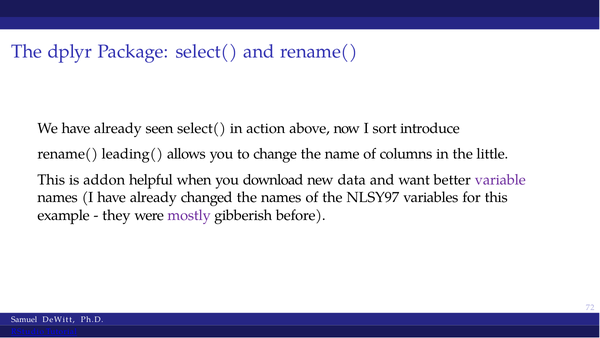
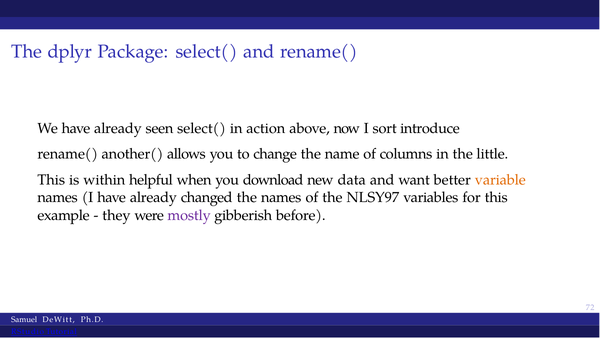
leading(: leading( -> another( (132, 154)
addon: addon -> within (104, 180)
variable colour: purple -> orange (500, 180)
